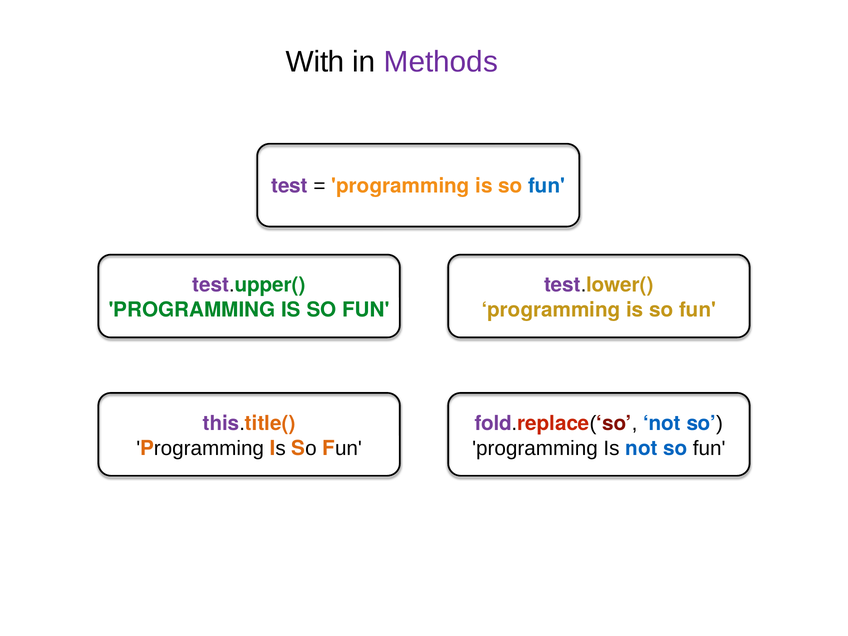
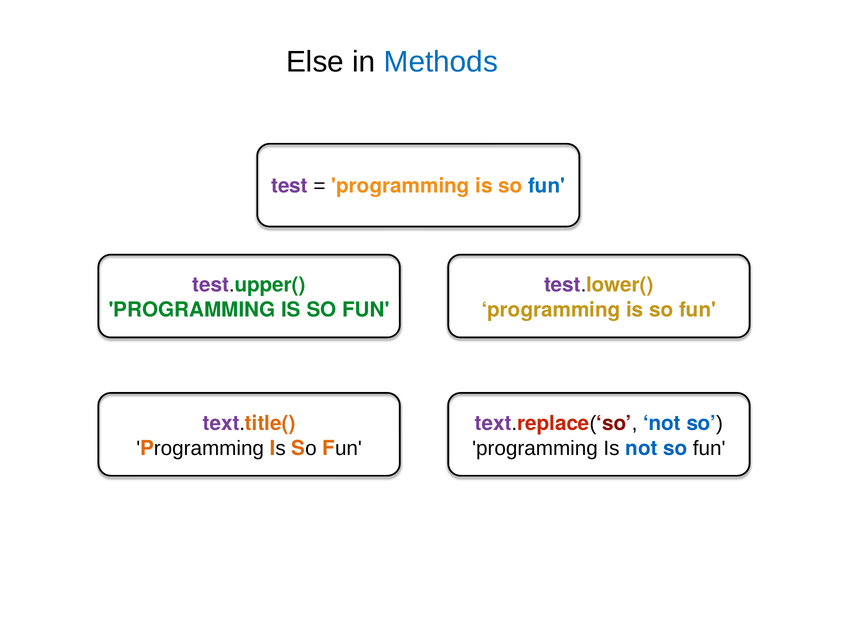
With: With -> Else (315, 62)
Methods colour: purple -> blue (441, 62)
this: this -> text (221, 423)
fold: fold -> text (493, 423)
